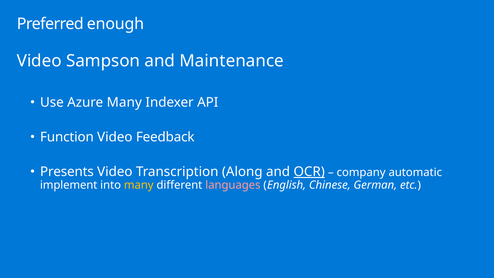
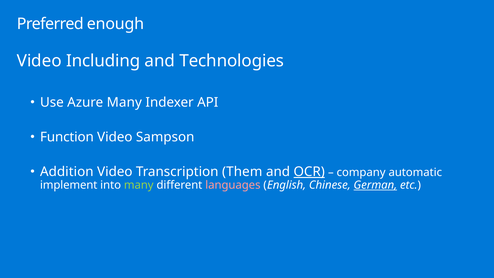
Sampson: Sampson -> Including (103, 61)
Maintenance: Maintenance -> Technologies (232, 61)
Feedback: Feedback -> Sampson (165, 137)
Presents: Presents -> Addition (67, 172)
Along: Along -> Them (242, 172)
many colour: yellow -> light green (139, 185)
German underline: none -> present (375, 185)
